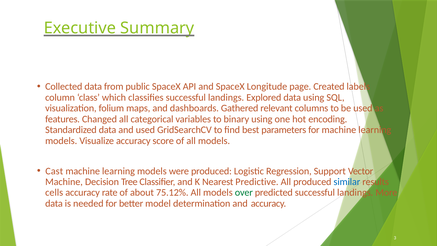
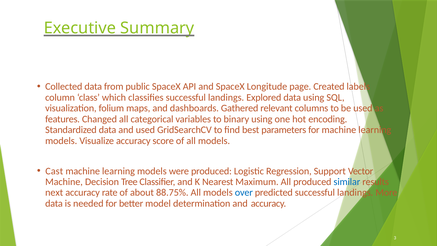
Predictive: Predictive -> Maximum (257, 182)
cells: cells -> next (54, 193)
75.12%: 75.12% -> 88.75% (172, 193)
over colour: green -> blue (244, 193)
